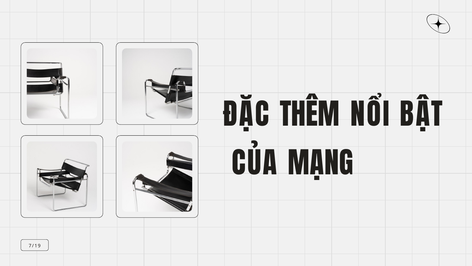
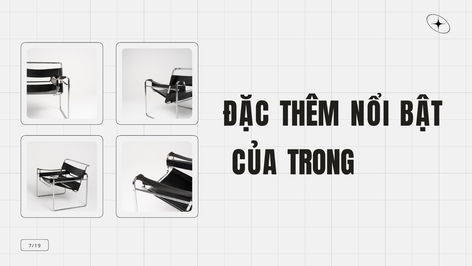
MẠNG: MẠNG -> TRONG (321, 165)
